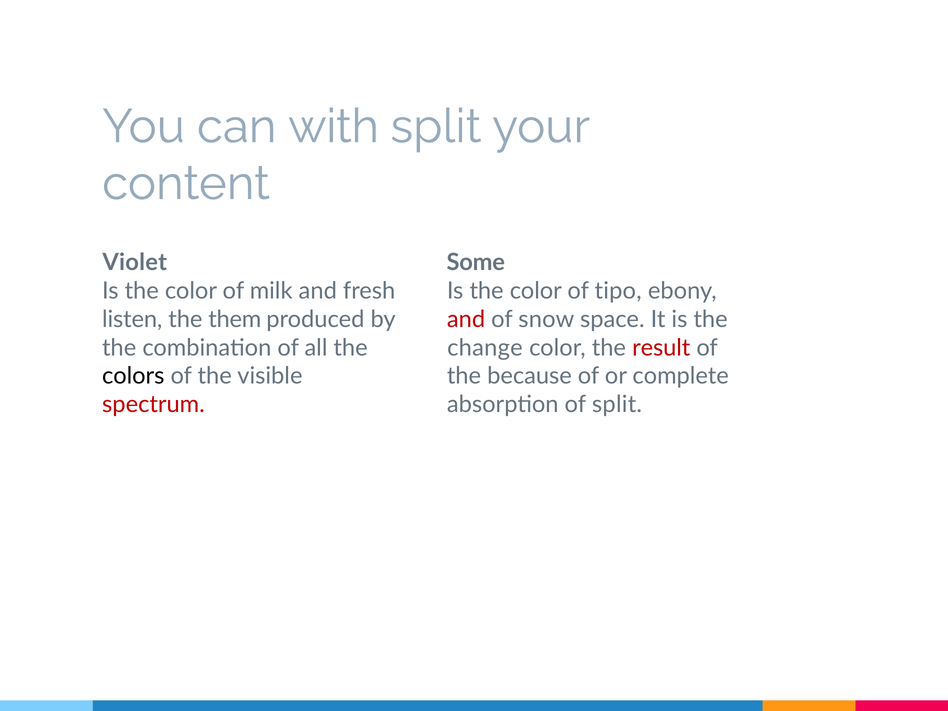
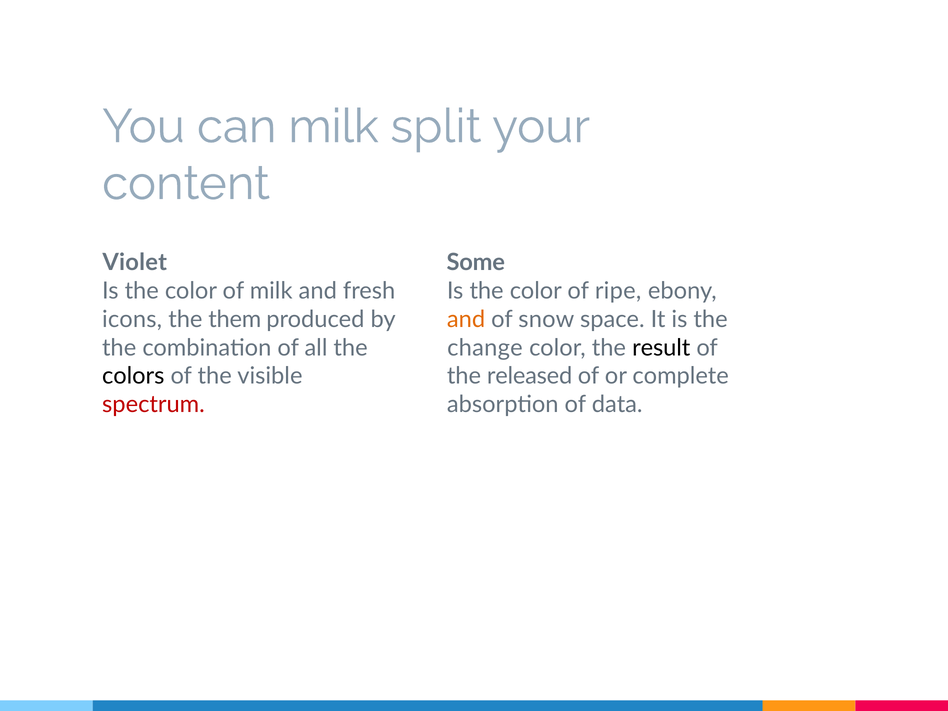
can with: with -> milk (334, 127)
tipo: tipo -> ripe (618, 291)
listen: listen -> icons (132, 319)
and colour: red -> orange (466, 319)
result colour: red -> black (661, 348)
because: because -> released (530, 376)
of split: split -> data (617, 405)
